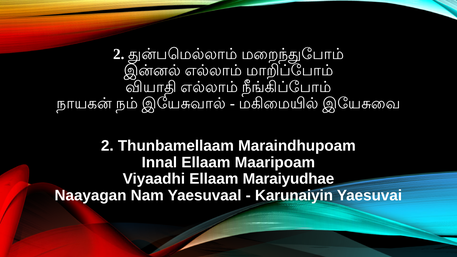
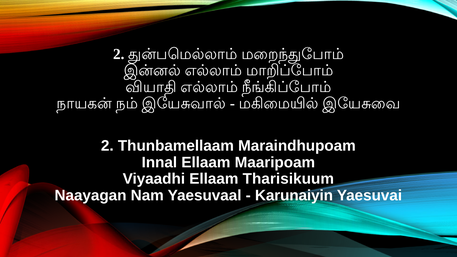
Maraiyudhae: Maraiyudhae -> Tharisikuum (288, 179)
